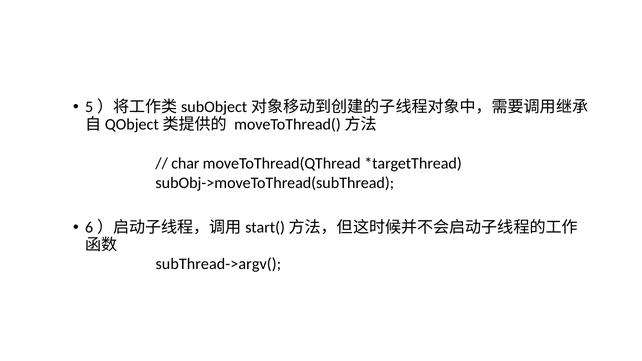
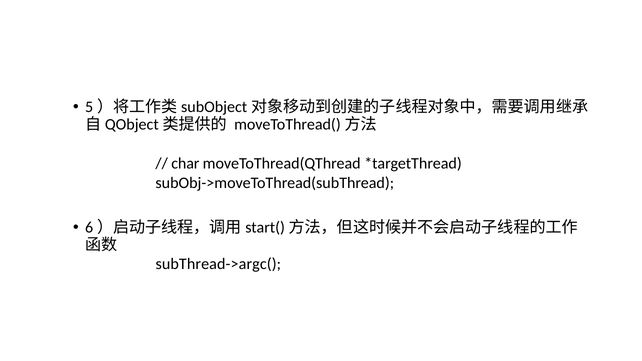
subThread->argv(: subThread->argv( -> subThread->argc( (218, 264)
